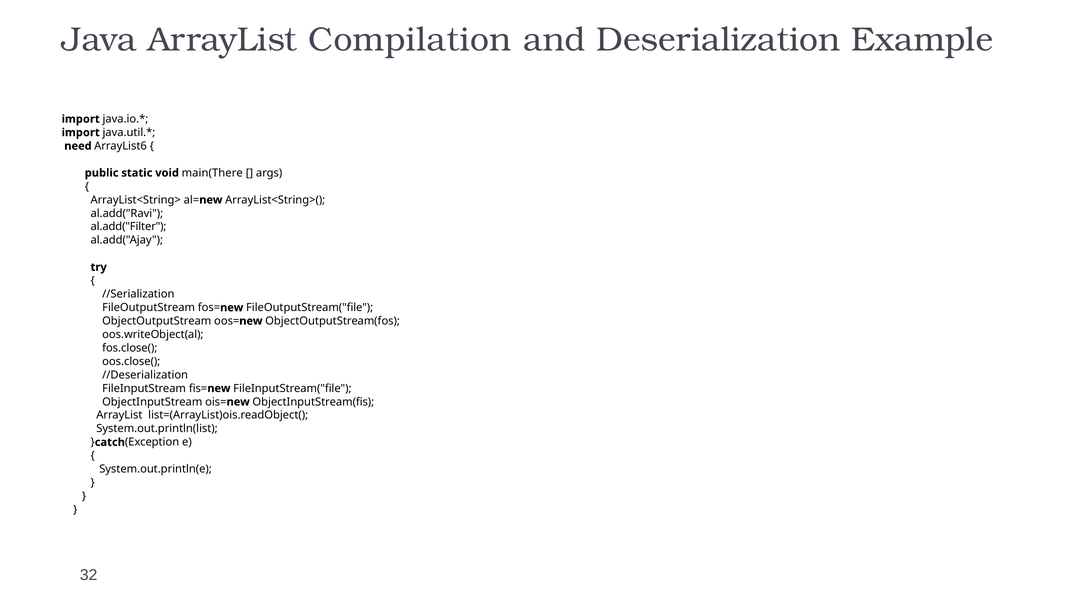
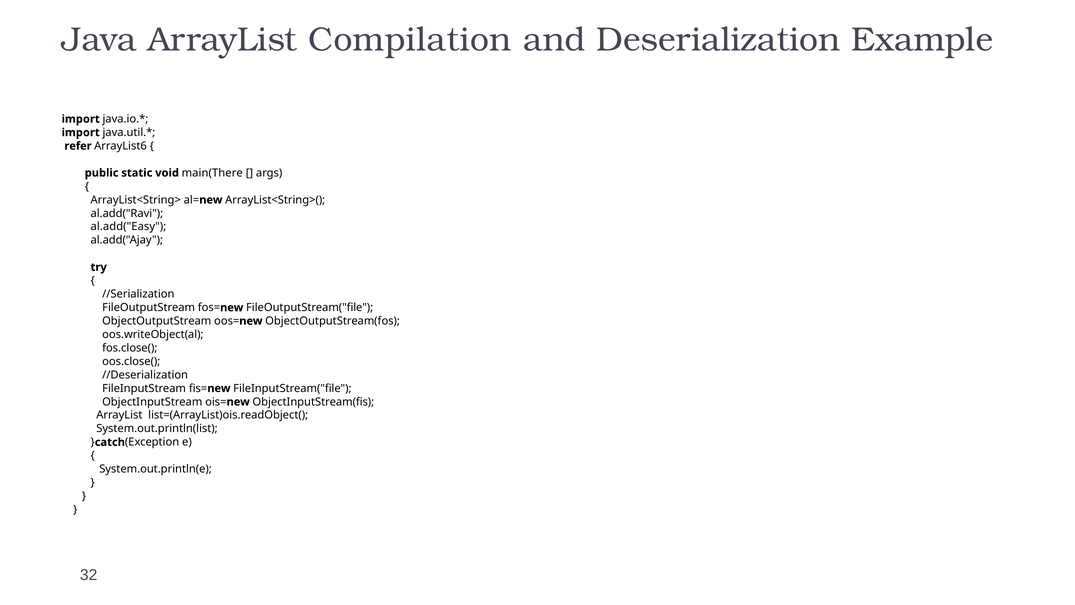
need: need -> refer (78, 146)
al.add("Filter: al.add("Filter -> al.add("Easy (128, 227)
